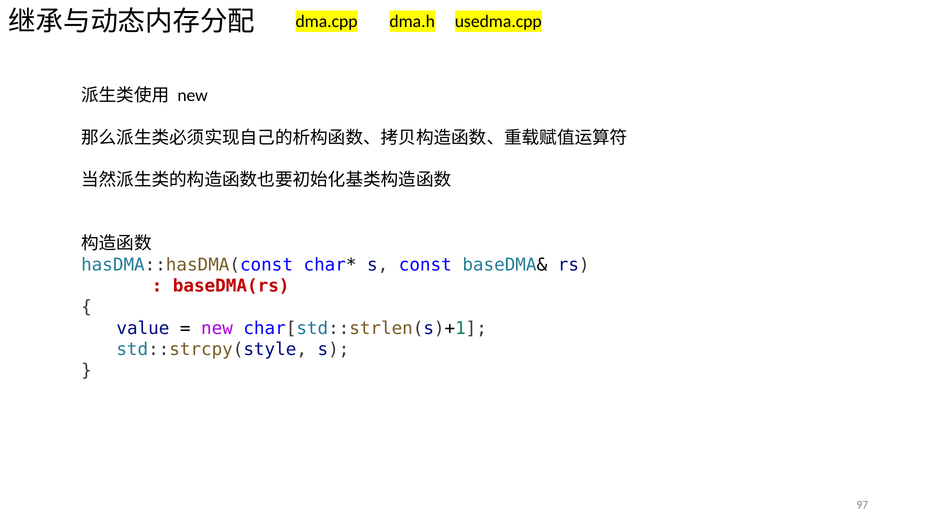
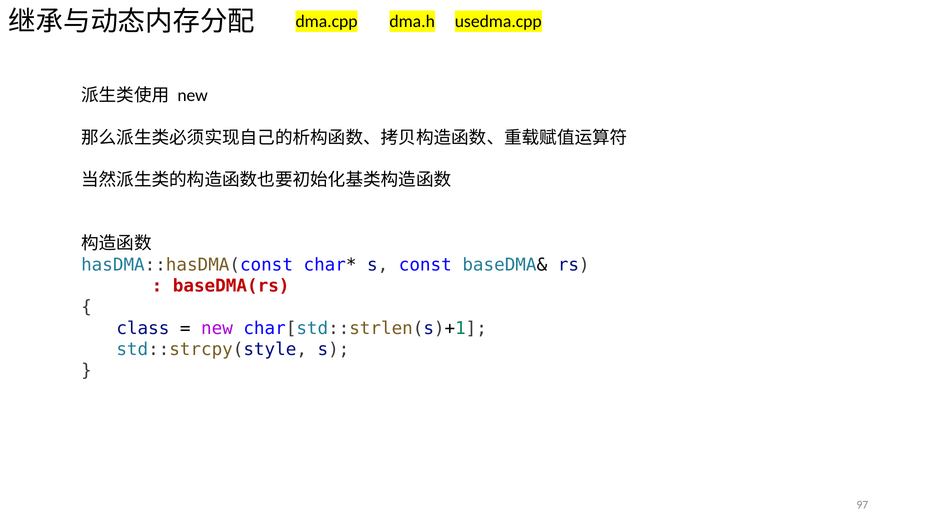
value: value -> class (143, 328)
